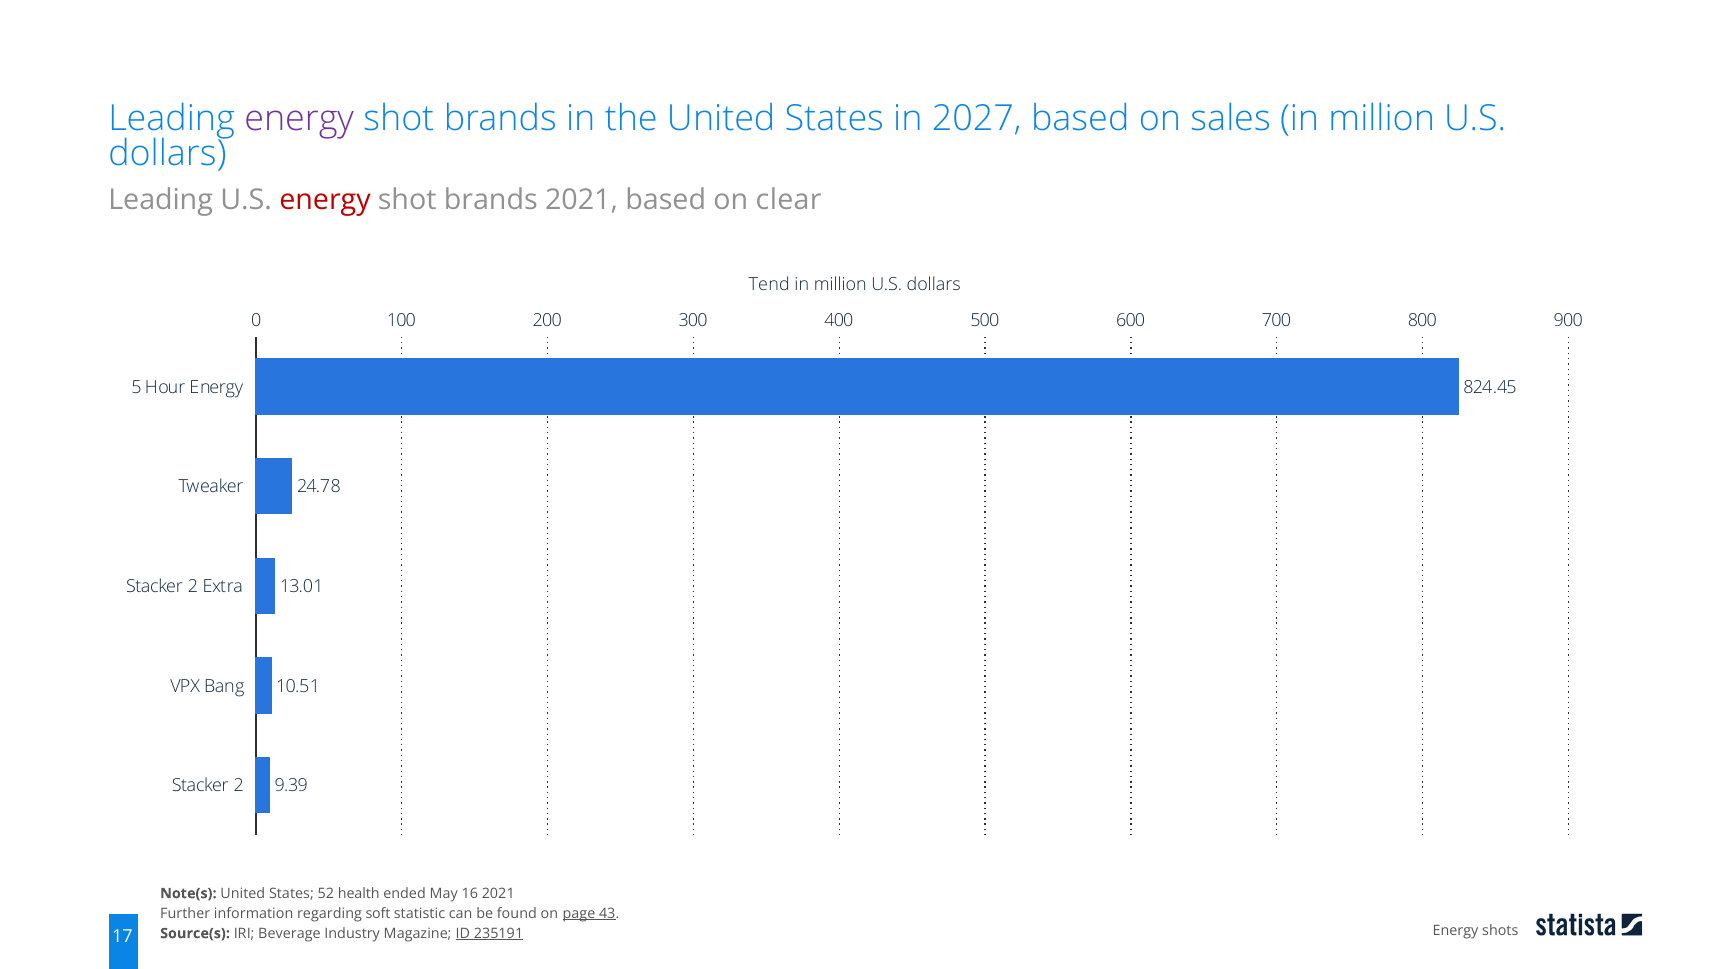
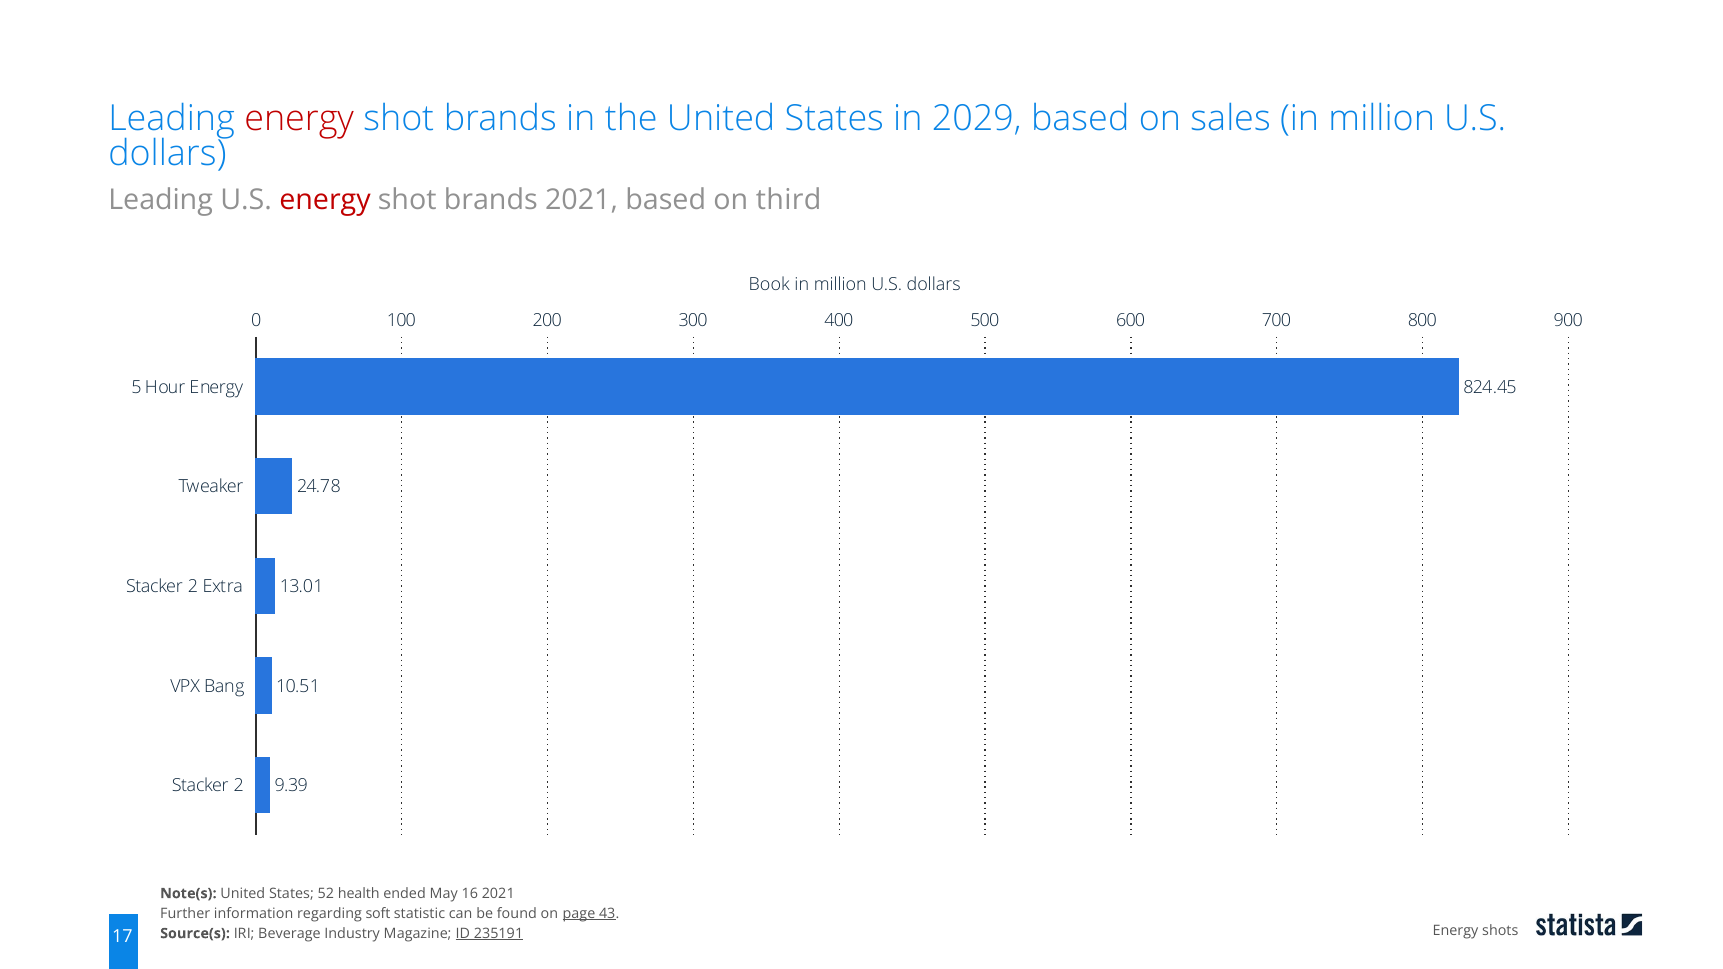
energy colour: purple -> red (299, 119)
2027: 2027 -> 2029 (977, 119)
clear: clear -> third (789, 200)
Tend: Tend -> Book (769, 285)
